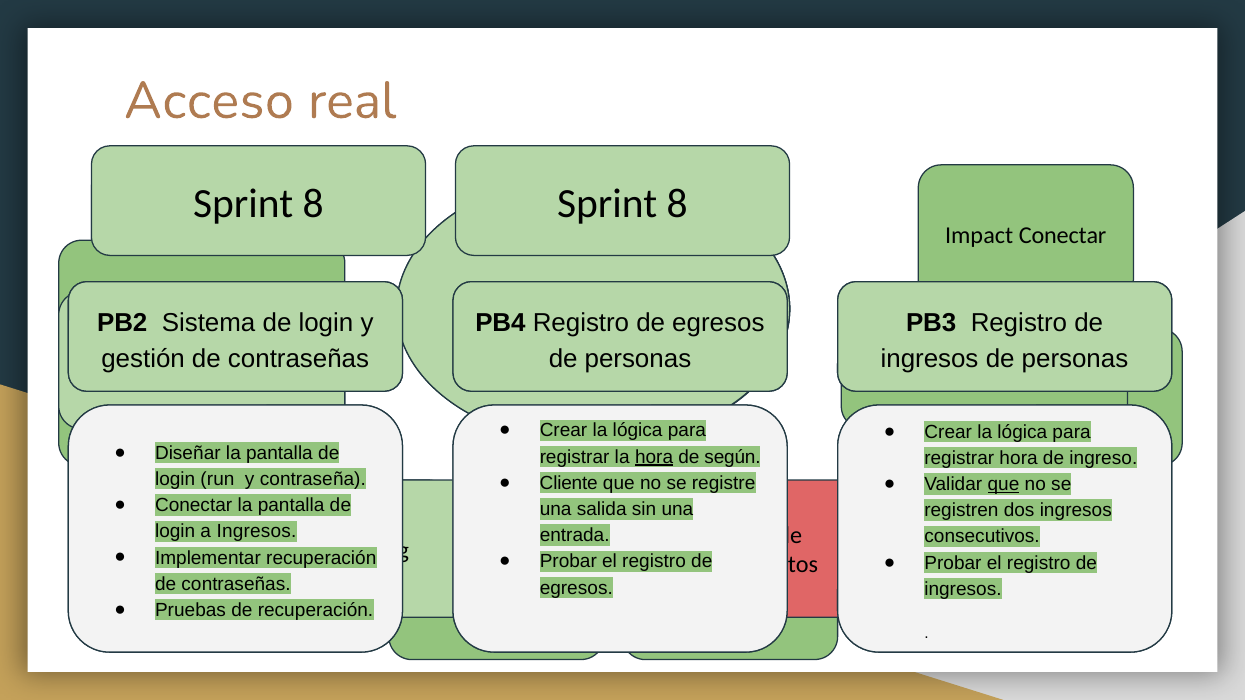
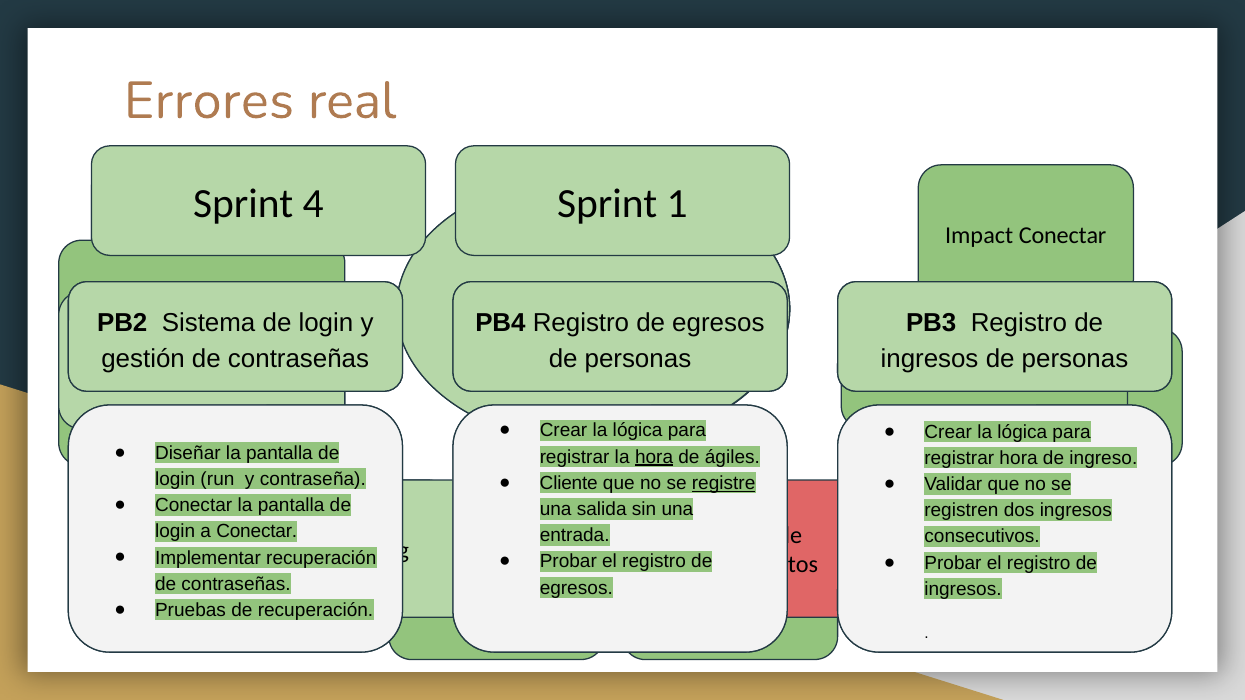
Acceso: Acceso -> Errores (209, 101)
8: 8 -> 4 (313, 204)
8: 8 -> 1 (677, 204)
de según: según -> ágiles (732, 457)
registre underline: none -> present (724, 483)
que underline: present -> none (1003, 484)
Ingresos: Ingresos -> Conectar (257, 532)
